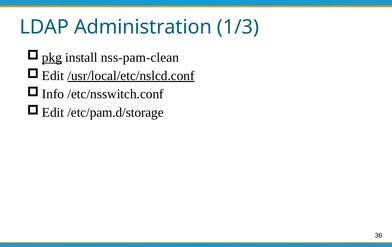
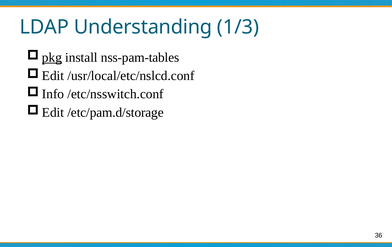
Administration: Administration -> Understanding (143, 27)
nss-pam-clean: nss-pam-clean -> nss-pam-tables (140, 57)
/usr/local/etc/nslcd.conf underline: present -> none (131, 76)
